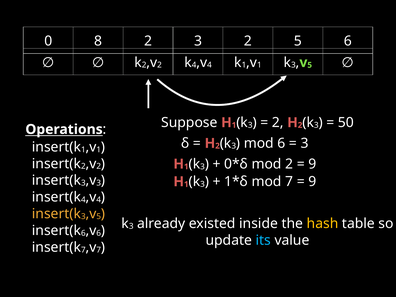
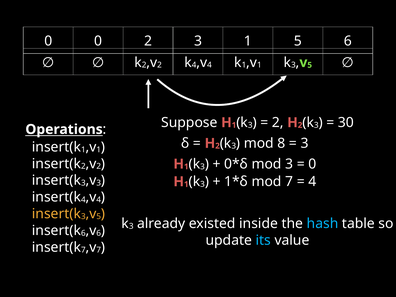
0 8: 8 -> 0 (98, 41)
3 2: 2 -> 1 (248, 41)
50: 50 -> 30 (346, 123)
mod 6: 6 -> 8 (281, 143)
mod 2: 2 -> 3 (289, 164)
9: 9 -> 0 (312, 164)
9: 9 -> 4 (312, 182)
hash colour: yellow -> light blue (323, 223)
